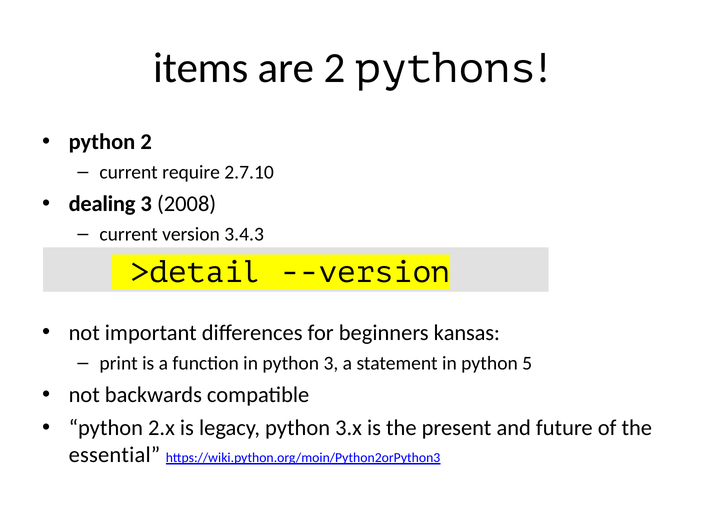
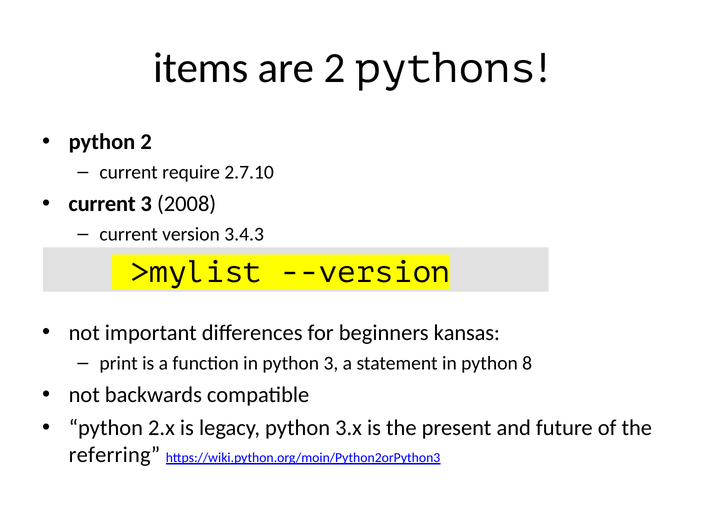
dealing: dealing -> current (102, 204)
>detail: >detail -> >mylist (196, 272)
5: 5 -> 8 (527, 363)
essential: essential -> referring (114, 455)
